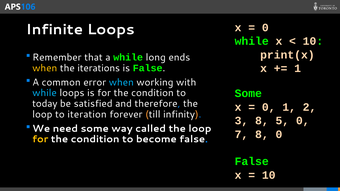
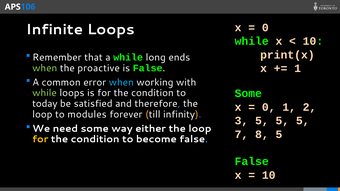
when colour: yellow -> light green (45, 68)
iterations: iterations -> proactive (99, 68)
while colour: light blue -> light green (45, 93)
iteration: iteration -> modules (87, 114)
3 8: 8 -> 5 (262, 121)
0: 0 -> 5 (303, 121)
called: called -> either (151, 129)
8 0: 0 -> 5 (279, 134)
